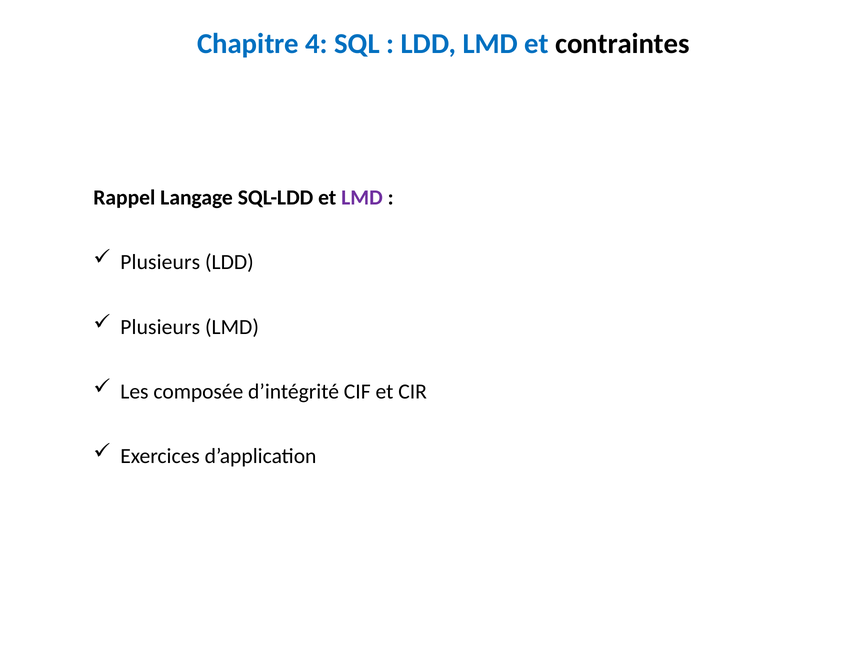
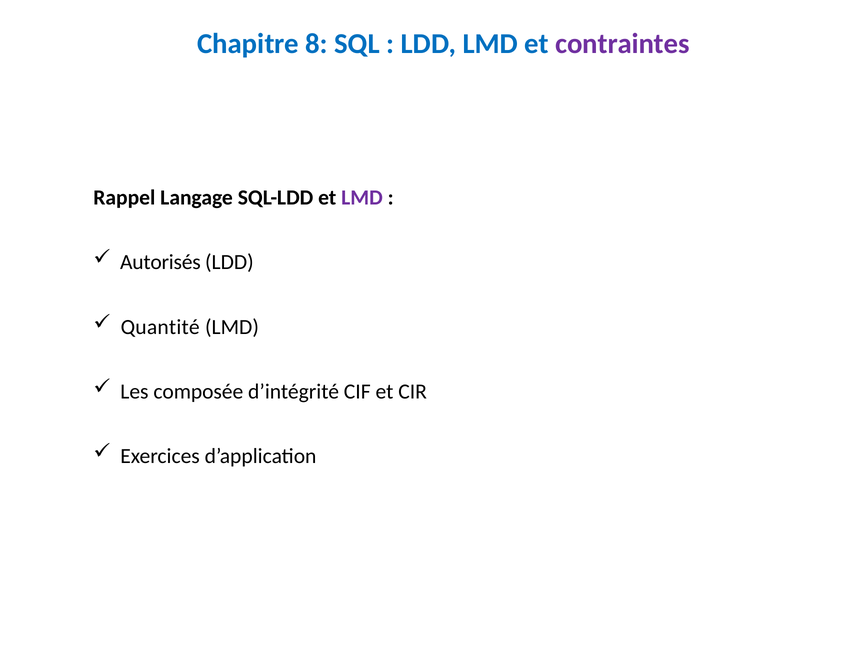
4: 4 -> 8 (317, 44)
contraintes colour: black -> purple (622, 44)
Plusieurs: Plusieurs -> Autorisés (160, 262)
Plusieurs: Plusieurs -> Quantité (160, 327)
